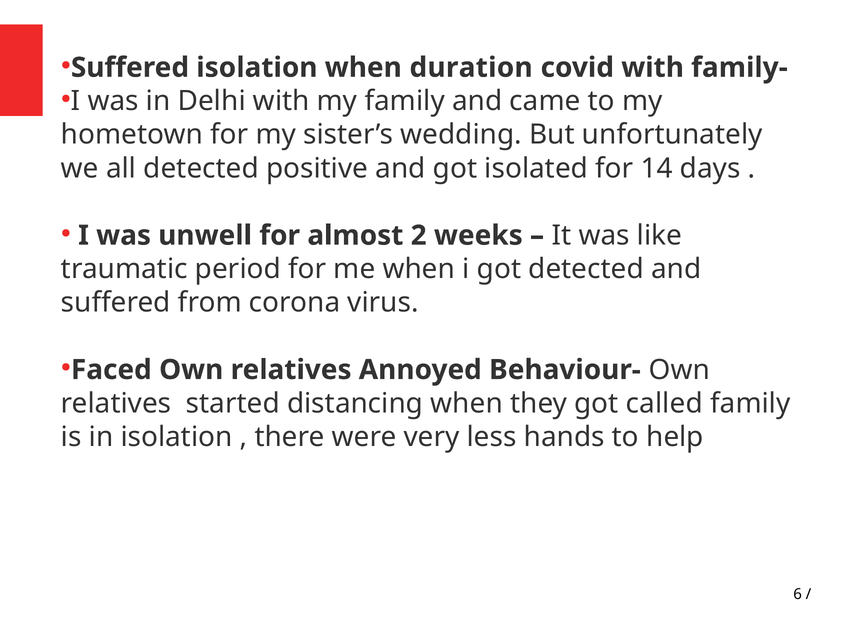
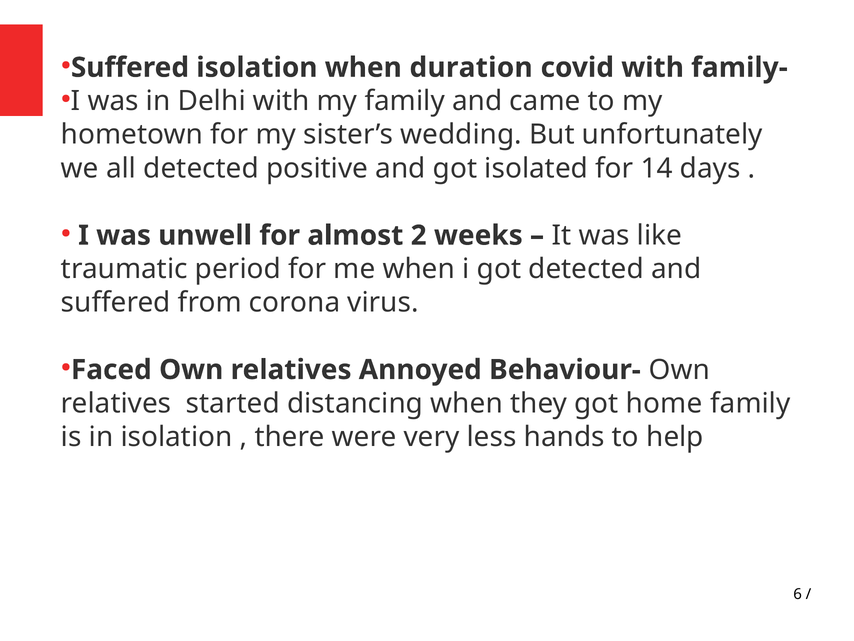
called: called -> home (664, 403)
